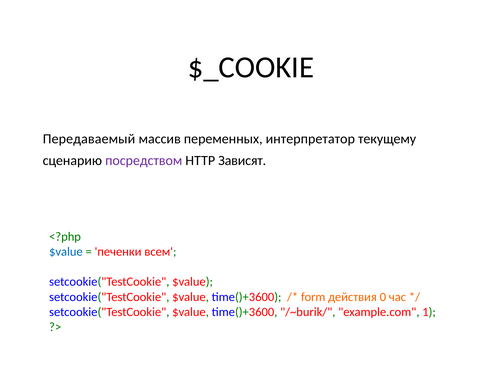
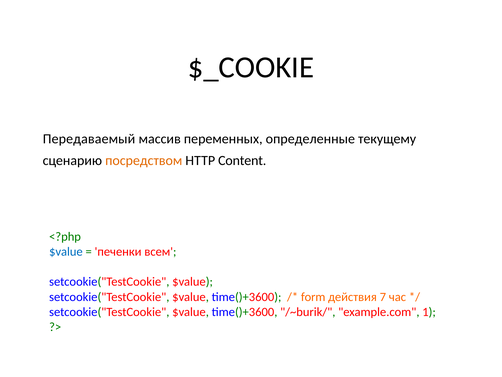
интерпретатор: интерпретатор -> определенные (310, 139)
посредством colour: purple -> orange (144, 161)
Зависят: Зависят -> Content (242, 161)
0: 0 -> 7 (383, 297)
